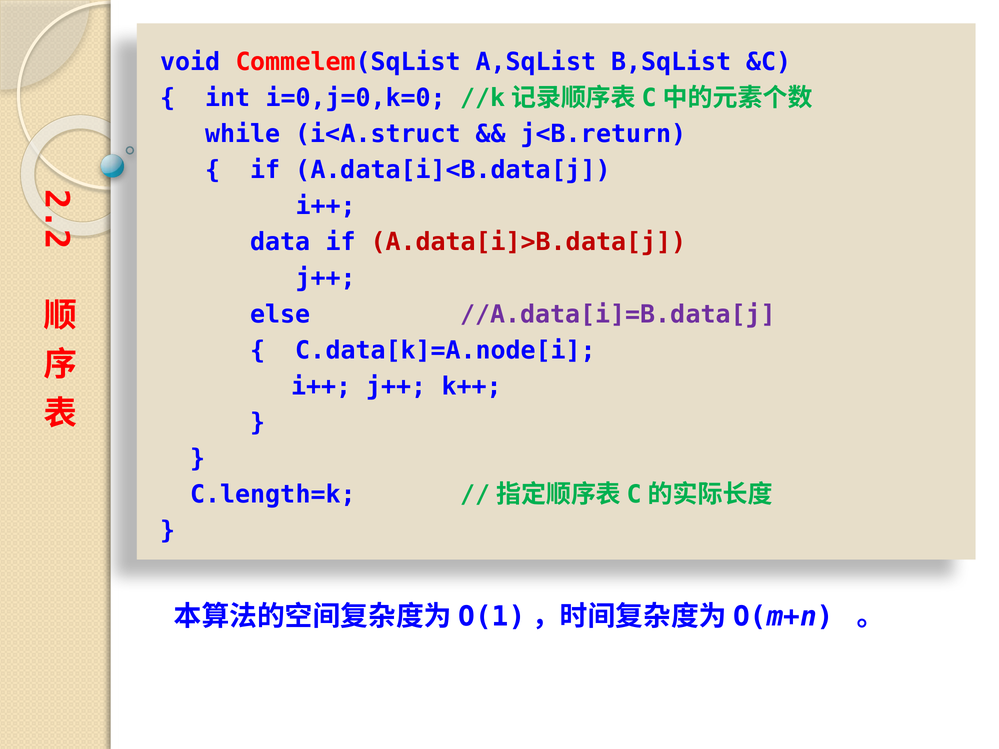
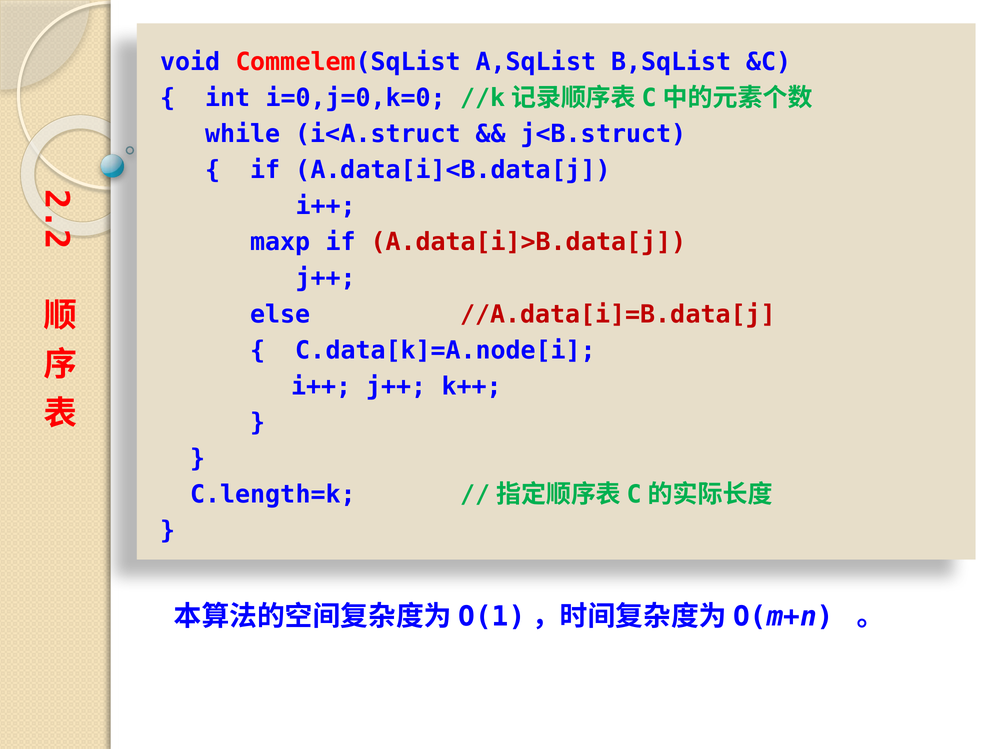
j<B.return: j<B.return -> j<B.struct (604, 134)
data: data -> maxp (281, 242)
//A.data[i]=B.data[j colour: purple -> red (618, 314)
